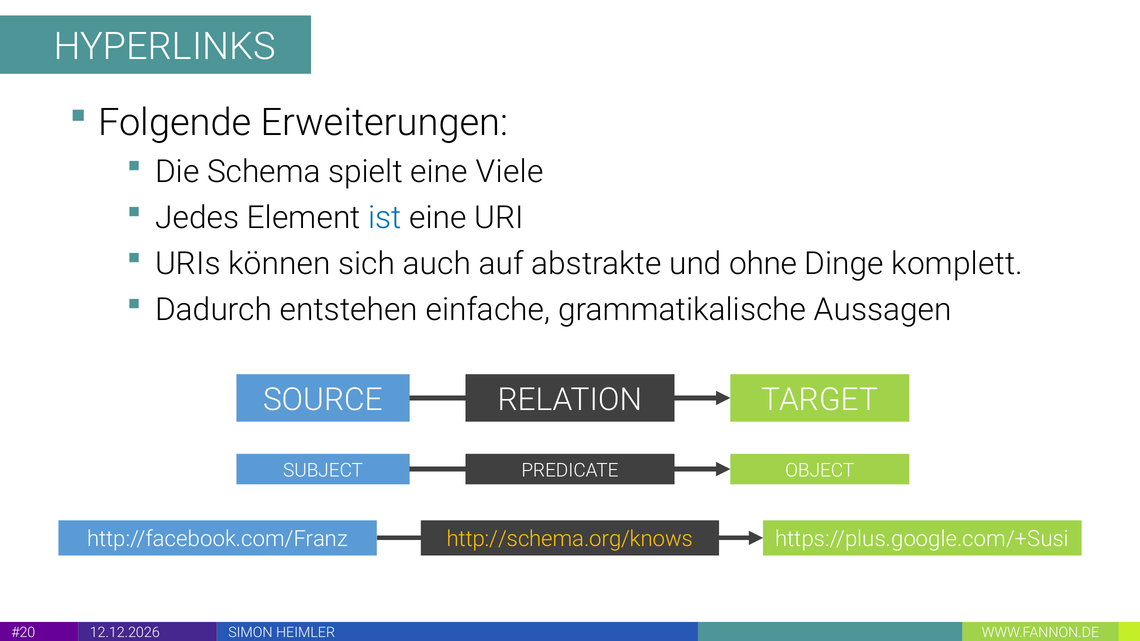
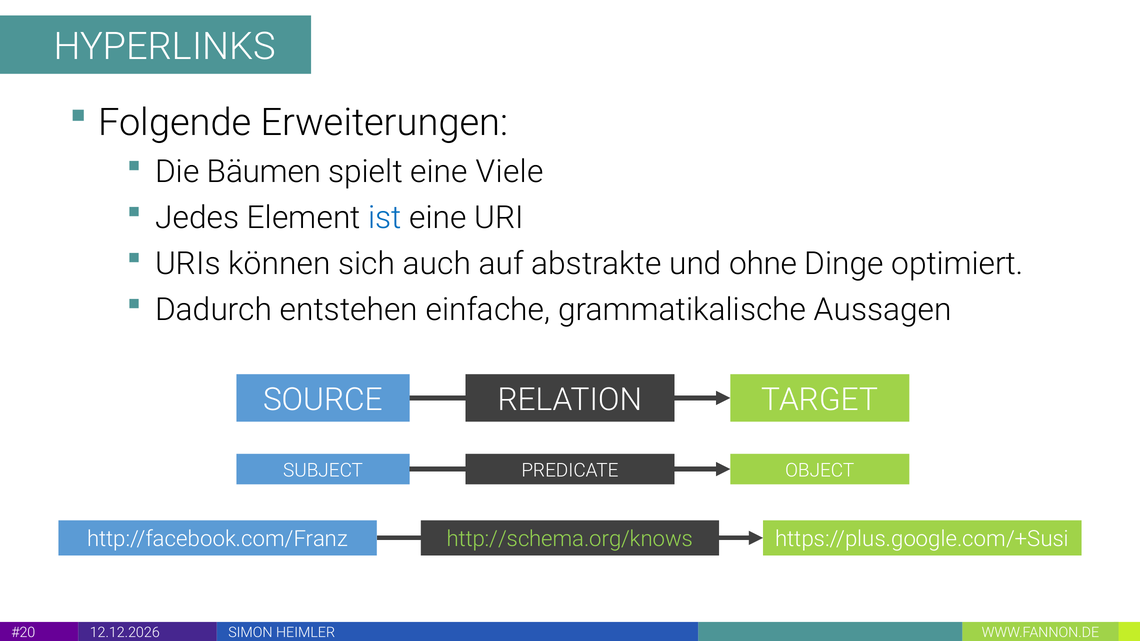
Schema: Schema -> Bäumen (264, 172)
komplett: komplett -> optimiert (957, 264)
http://schema.org/knows colour: yellow -> light green (570, 539)
